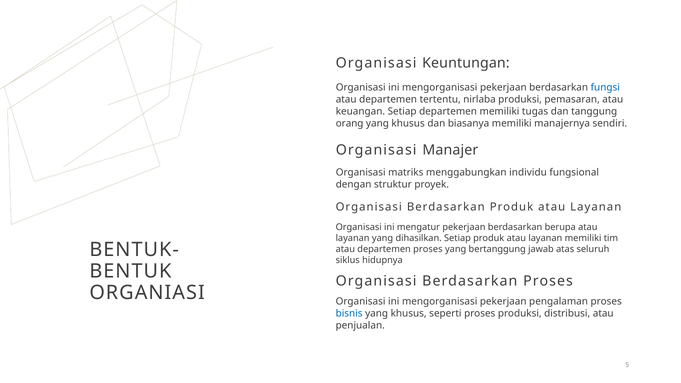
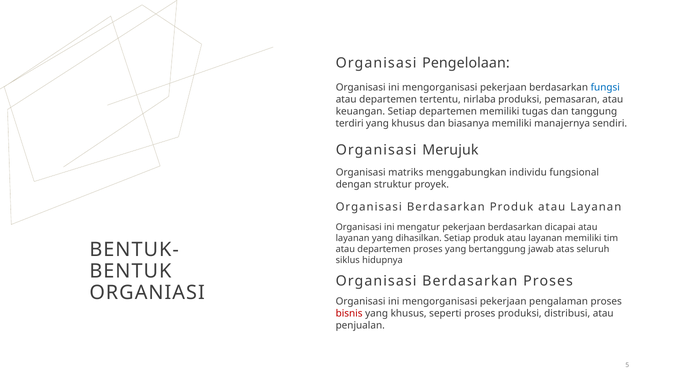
Keuntungan: Keuntungan -> Pengelolaan (466, 63)
orang: orang -> terdiri (350, 123)
Manajer: Manajer -> Merujuk (450, 150)
berupa: berupa -> dicapai (560, 227)
bisnis colour: blue -> red (349, 314)
